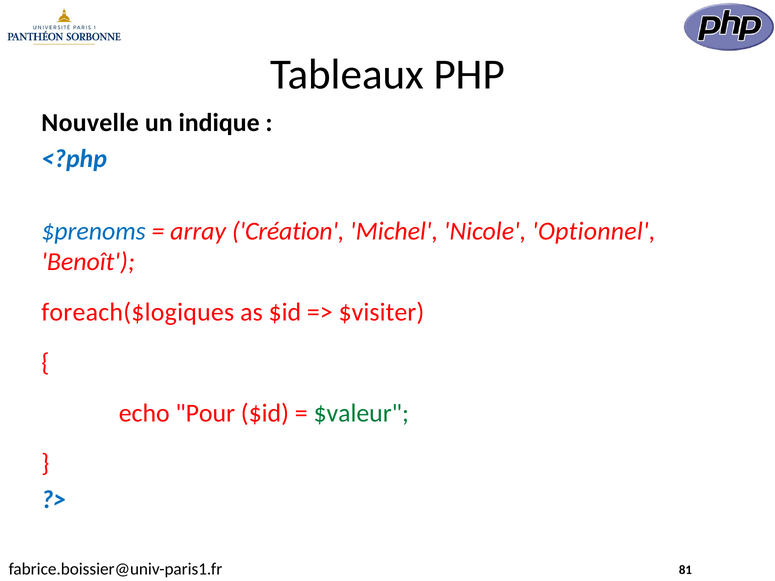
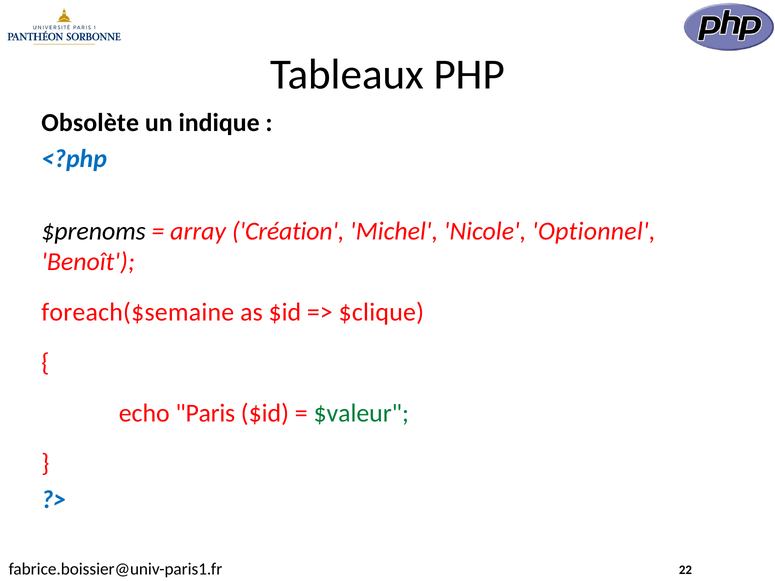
Nouvelle: Nouvelle -> Obsolète (90, 123)
$prenoms colour: blue -> black (94, 231)
foreach($logiques: foreach($logiques -> foreach($semaine (138, 312)
$visiter: $visiter -> $clique (381, 312)
Pour: Pour -> Paris (205, 413)
81: 81 -> 22 (685, 570)
